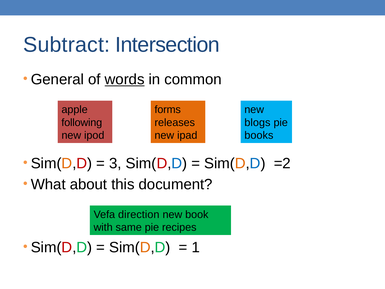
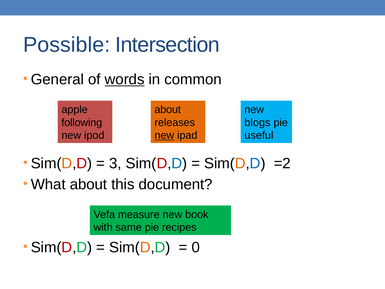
Subtract: Subtract -> Possible (67, 45)
forms: forms -> about (168, 110)
new underline: none -> present (164, 135)
books: books -> useful (259, 135)
direction: direction -> measure (139, 214)
1: 1 -> 0 (196, 247)
